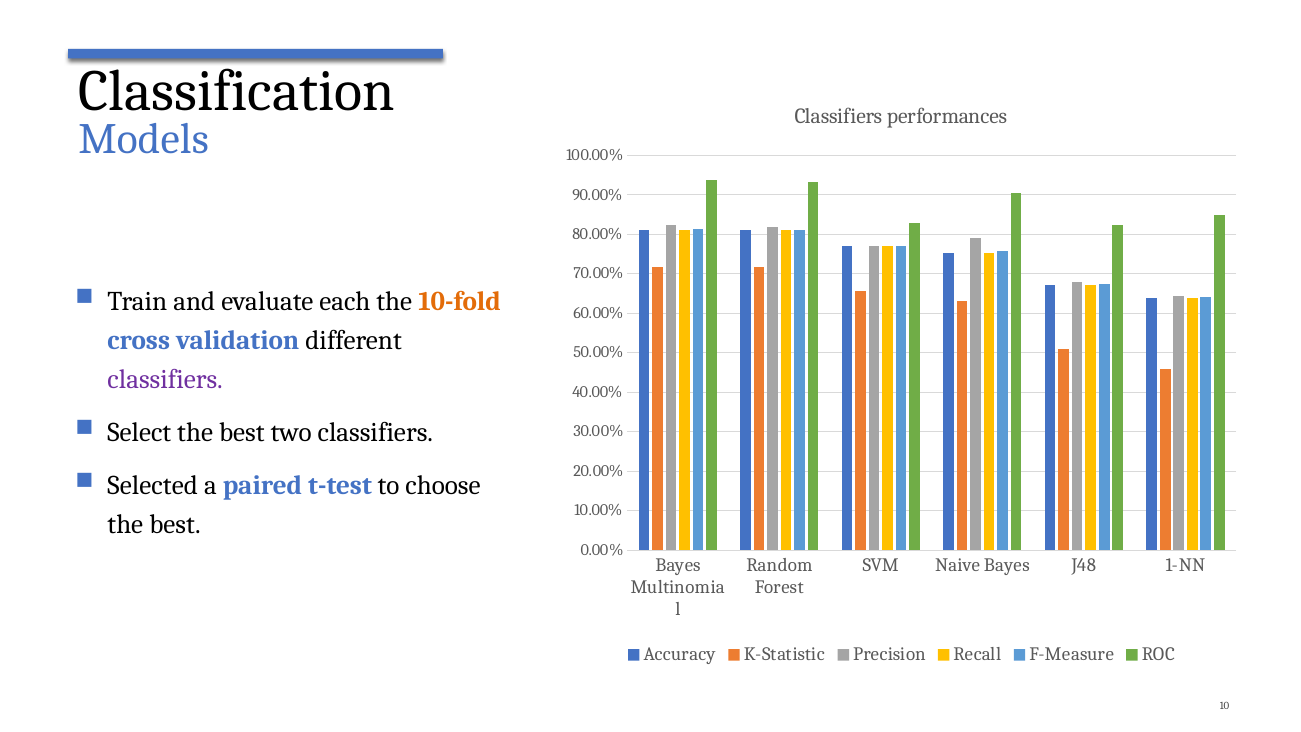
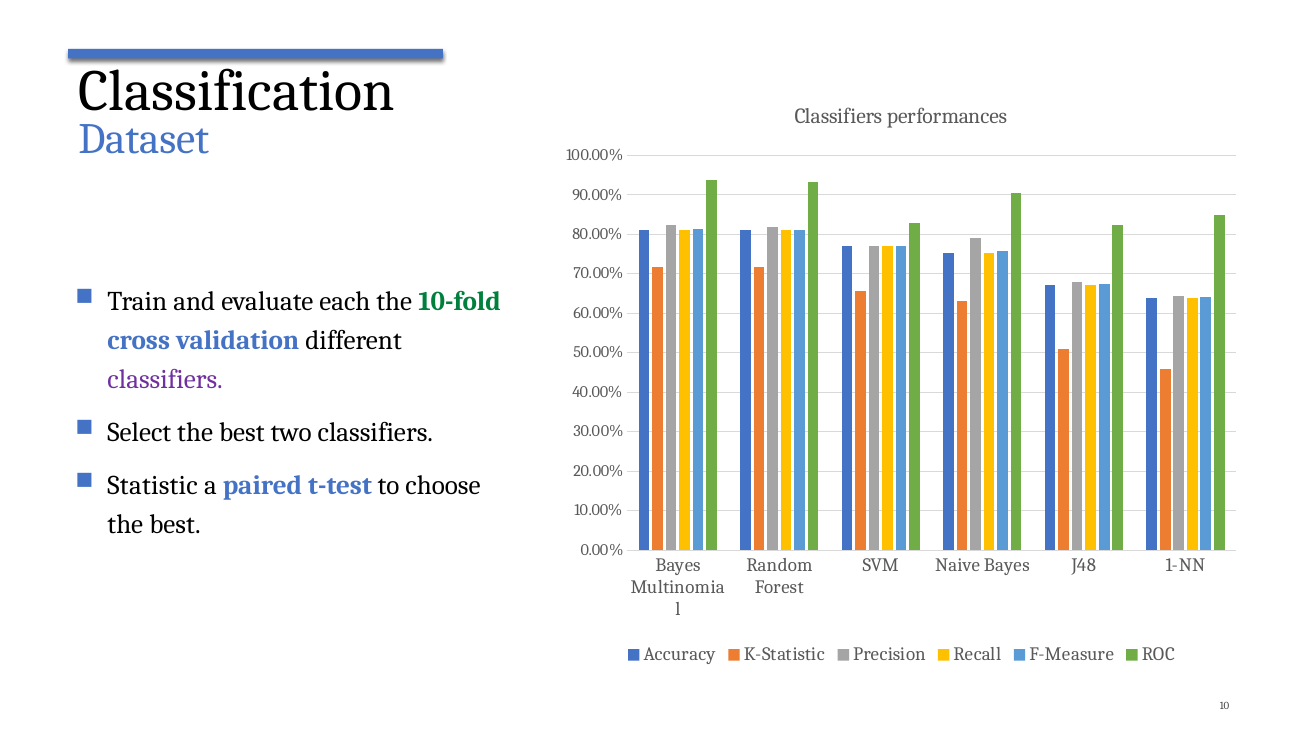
Models: Models -> Dataset (144, 139)
10-fold colour: orange -> green (460, 302)
Selected: Selected -> Statistic (153, 485)
